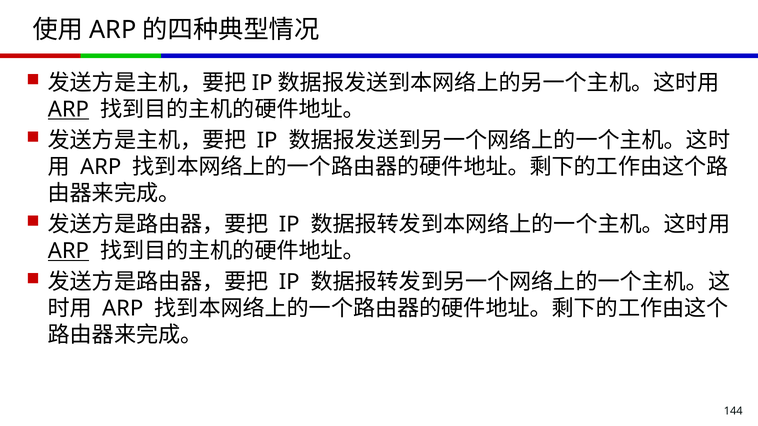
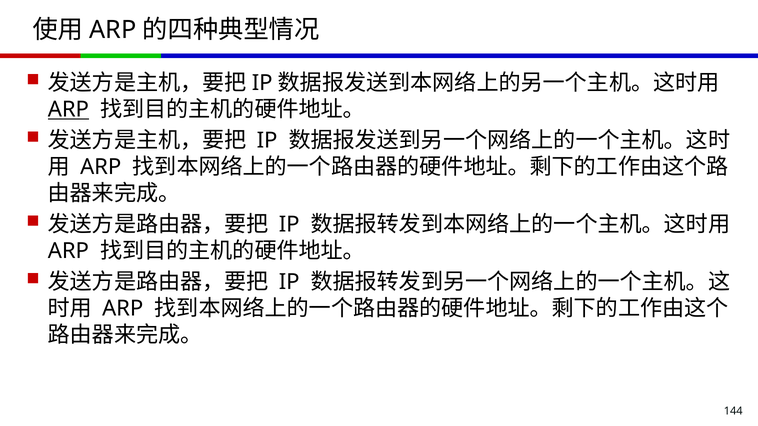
ARP underline: present -> none (68, 251)
